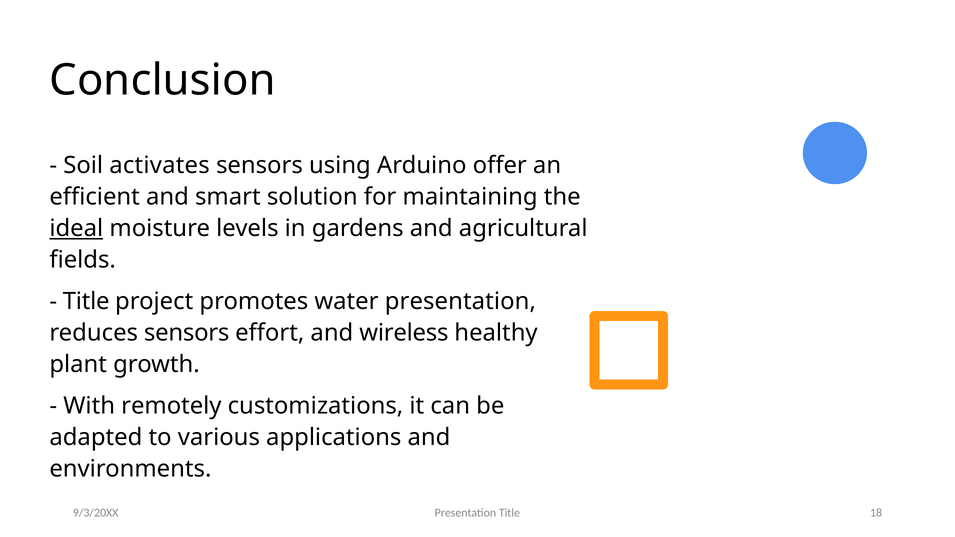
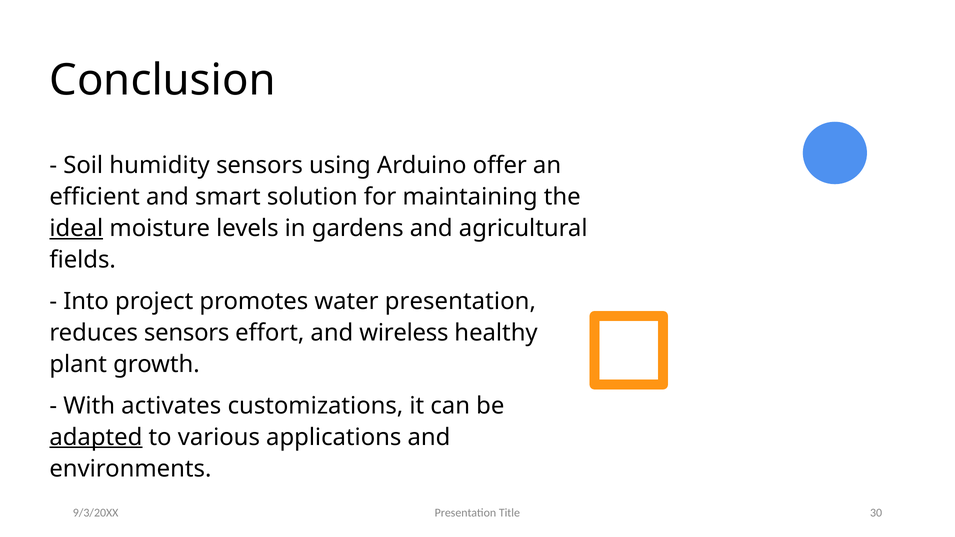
activates: activates -> humidity (160, 165)
Title: Title -> Into (86, 301)
remotely: remotely -> activates (171, 406)
adapted underline: none -> present (96, 437)
18: 18 -> 30 (876, 513)
